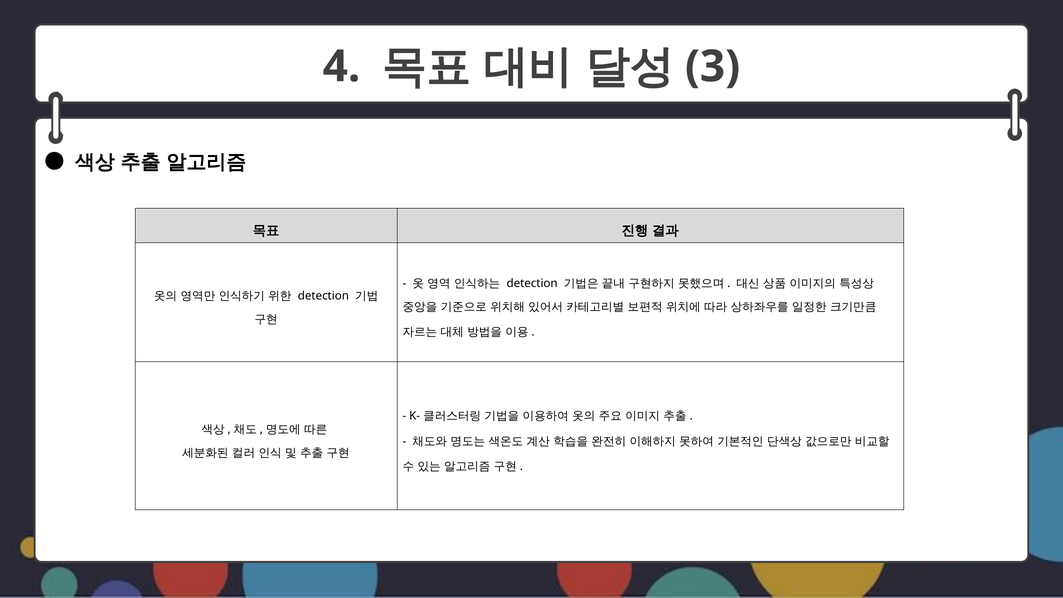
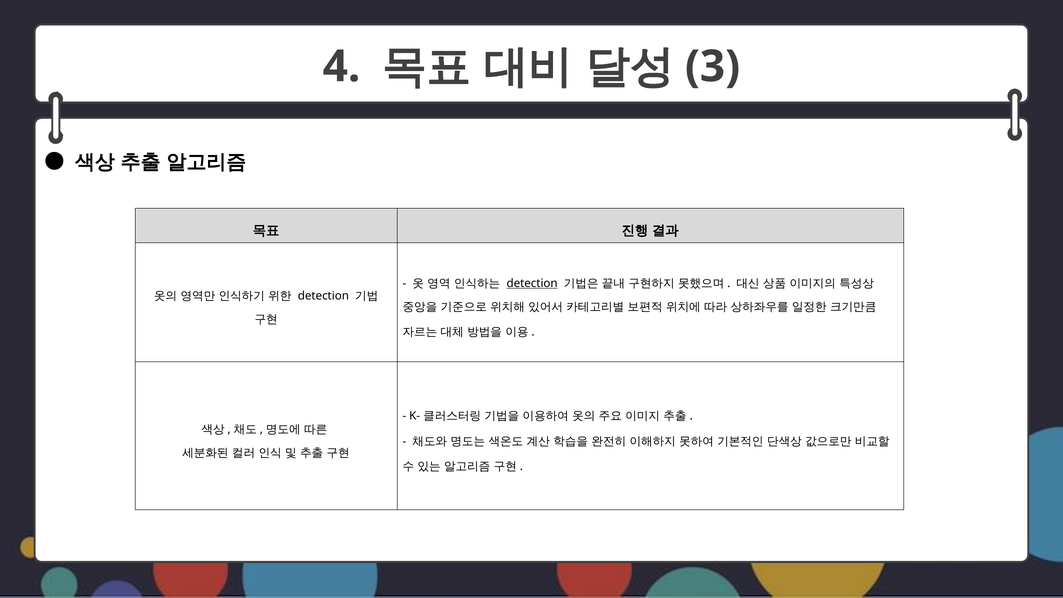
detection underline: none -> present (532, 283)
